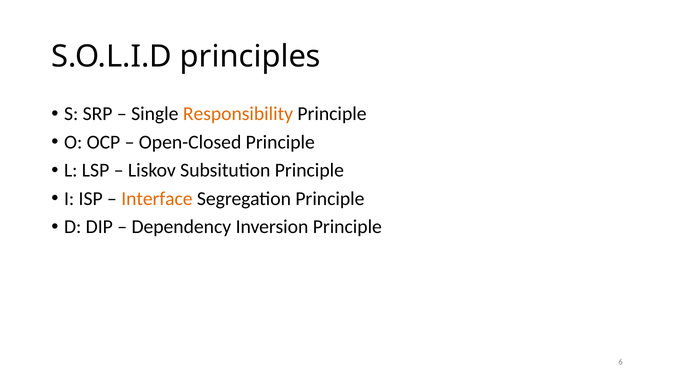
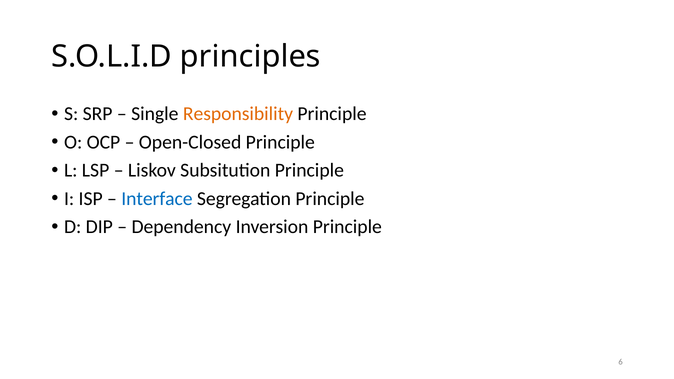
Interface colour: orange -> blue (157, 199)
